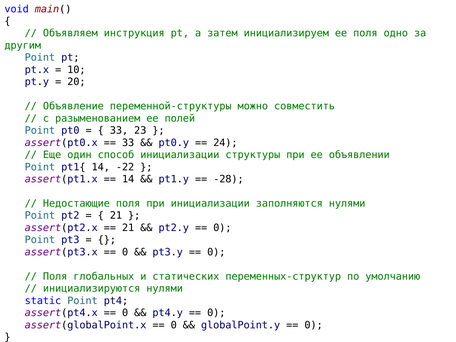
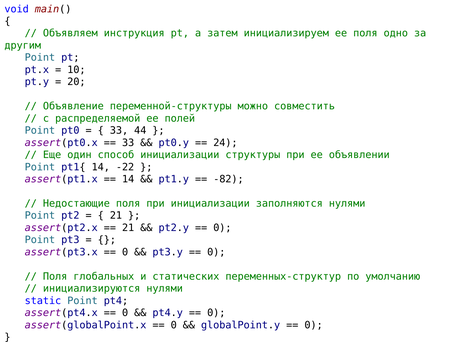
разыменованием: разыменованием -> распределяемой (98, 118)
23: 23 -> 44 (140, 131)
-28: -28 -> -82 (228, 179)
